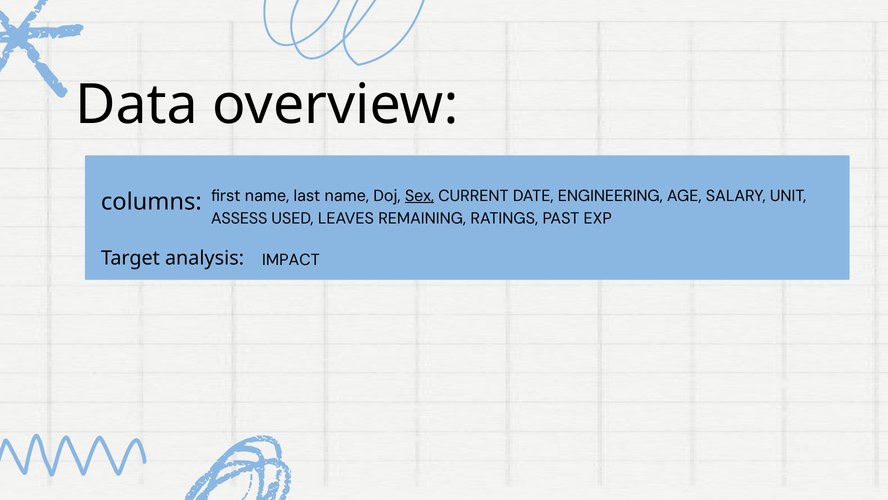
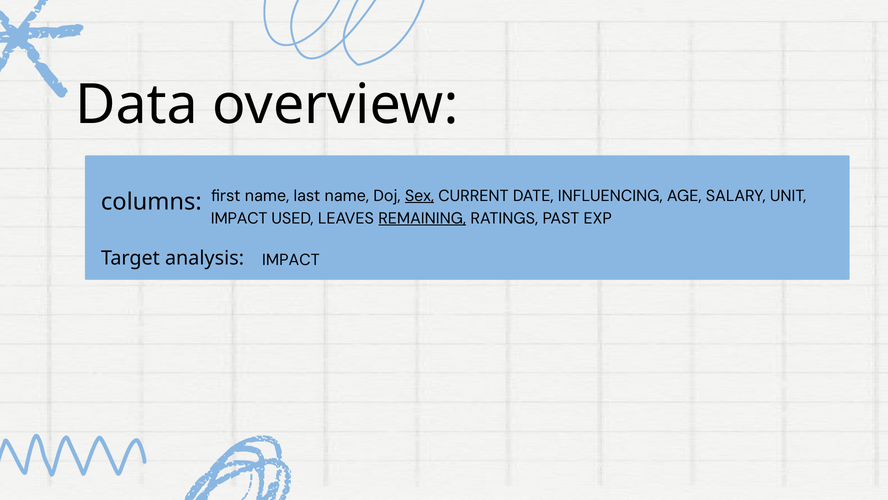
ENGINEERING: ENGINEERING -> INFLUENCING (610, 196)
ASSESS: ASSESS -> IMPACT (239, 218)
REMAINING underline: none -> present (422, 218)
